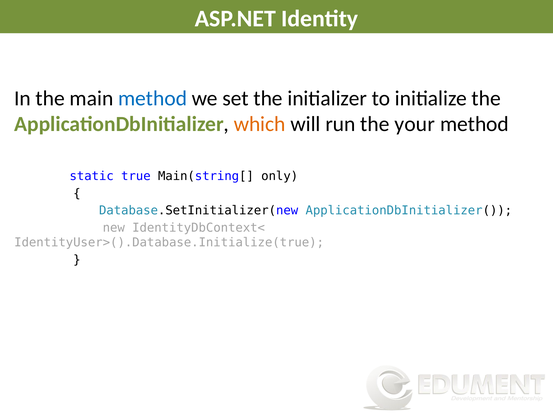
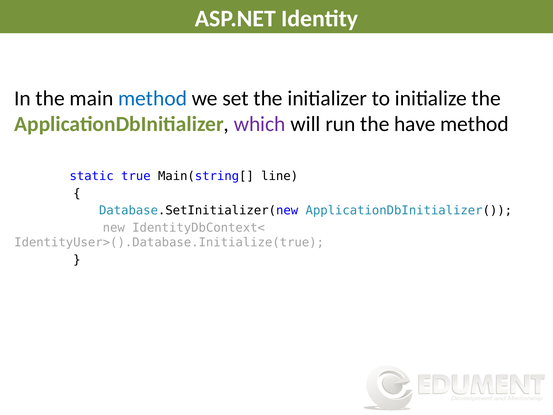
which colour: orange -> purple (260, 124)
your: your -> have (415, 124)
only: only -> line (280, 176)
